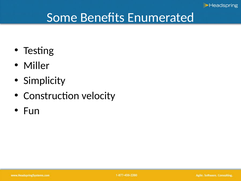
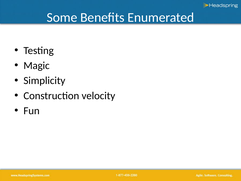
Miller: Miller -> Magic (37, 66)
